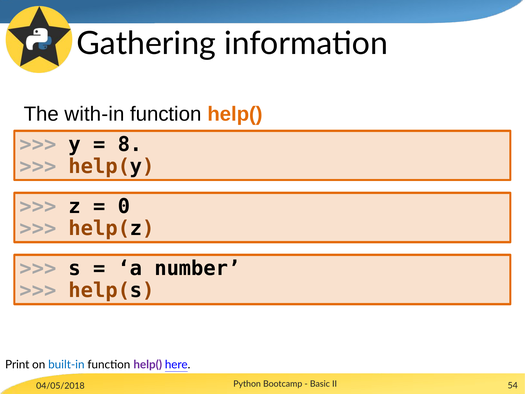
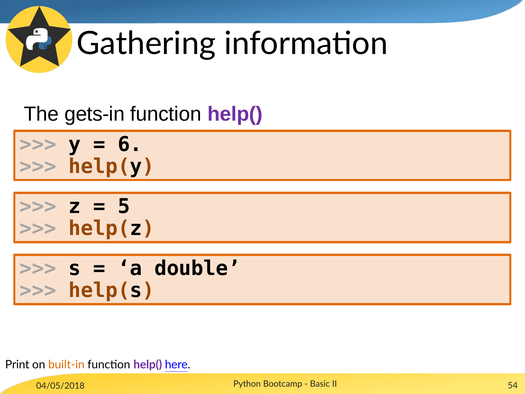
with-in: with-in -> gets-in (95, 114)
help( colour: orange -> purple (235, 114)
8: 8 -> 6 (130, 144)
0: 0 -> 5 (124, 206)
number: number -> double (197, 268)
built-in colour: blue -> orange (66, 364)
